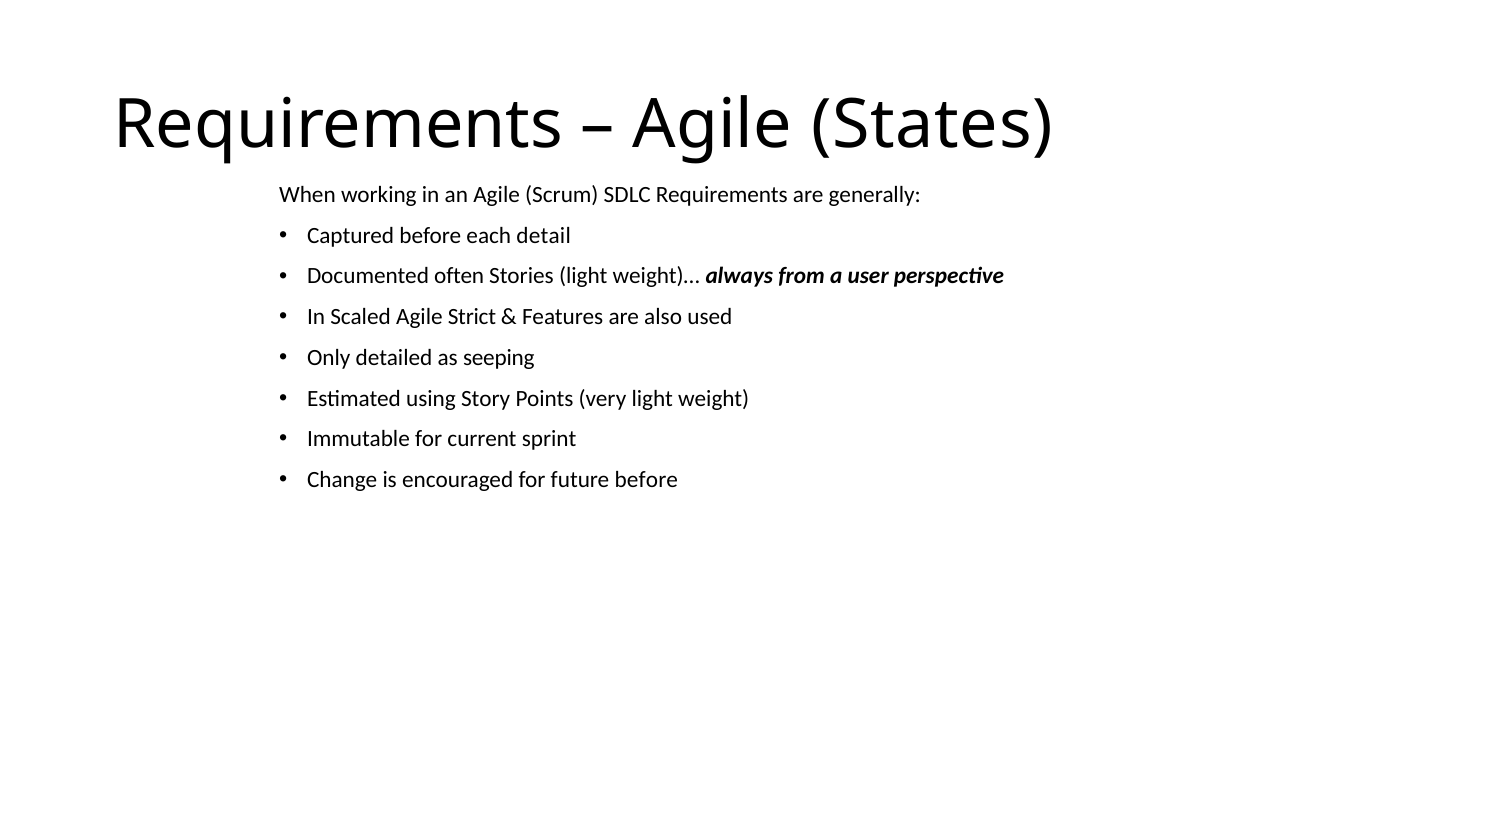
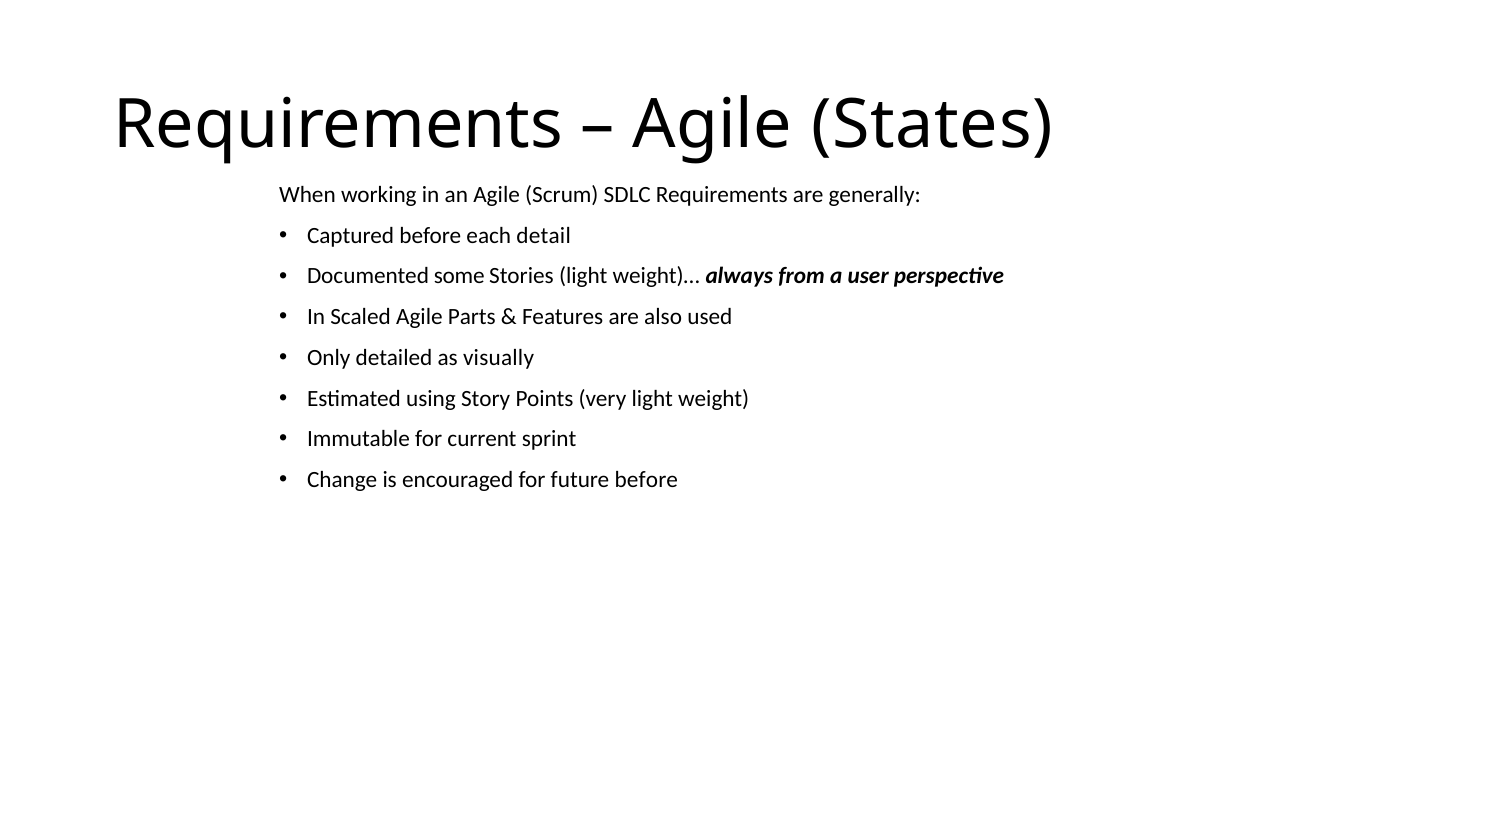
often: often -> some (459, 276)
Strict: Strict -> Parts (472, 317)
seeping: seeping -> visually (499, 358)
